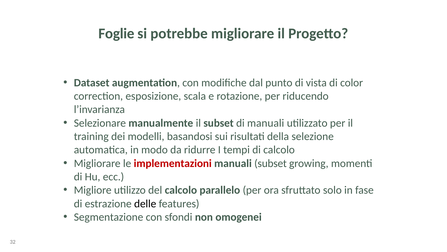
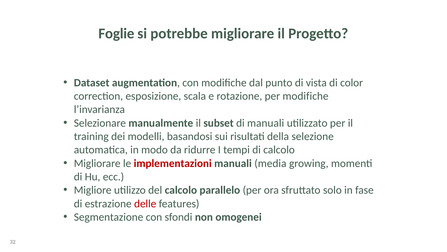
per riducendo: riducendo -> modifiche (306, 96)
manuali subset: subset -> media (270, 163)
delle colour: black -> red (145, 203)
